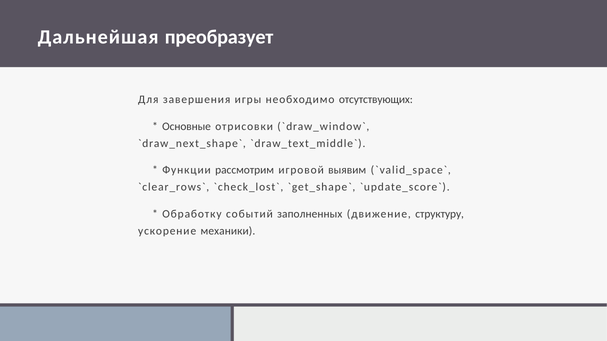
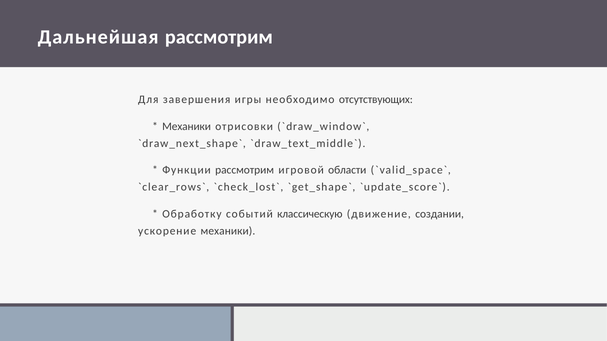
Дальнейшая преобразует: преобразует -> рассмотрим (219, 37)
Основные: Основные -> Механики (187, 126)
выявим: выявим -> области (347, 170)
заполненных: заполненных -> классическую (310, 214)
структуру: структуру -> создании (440, 214)
